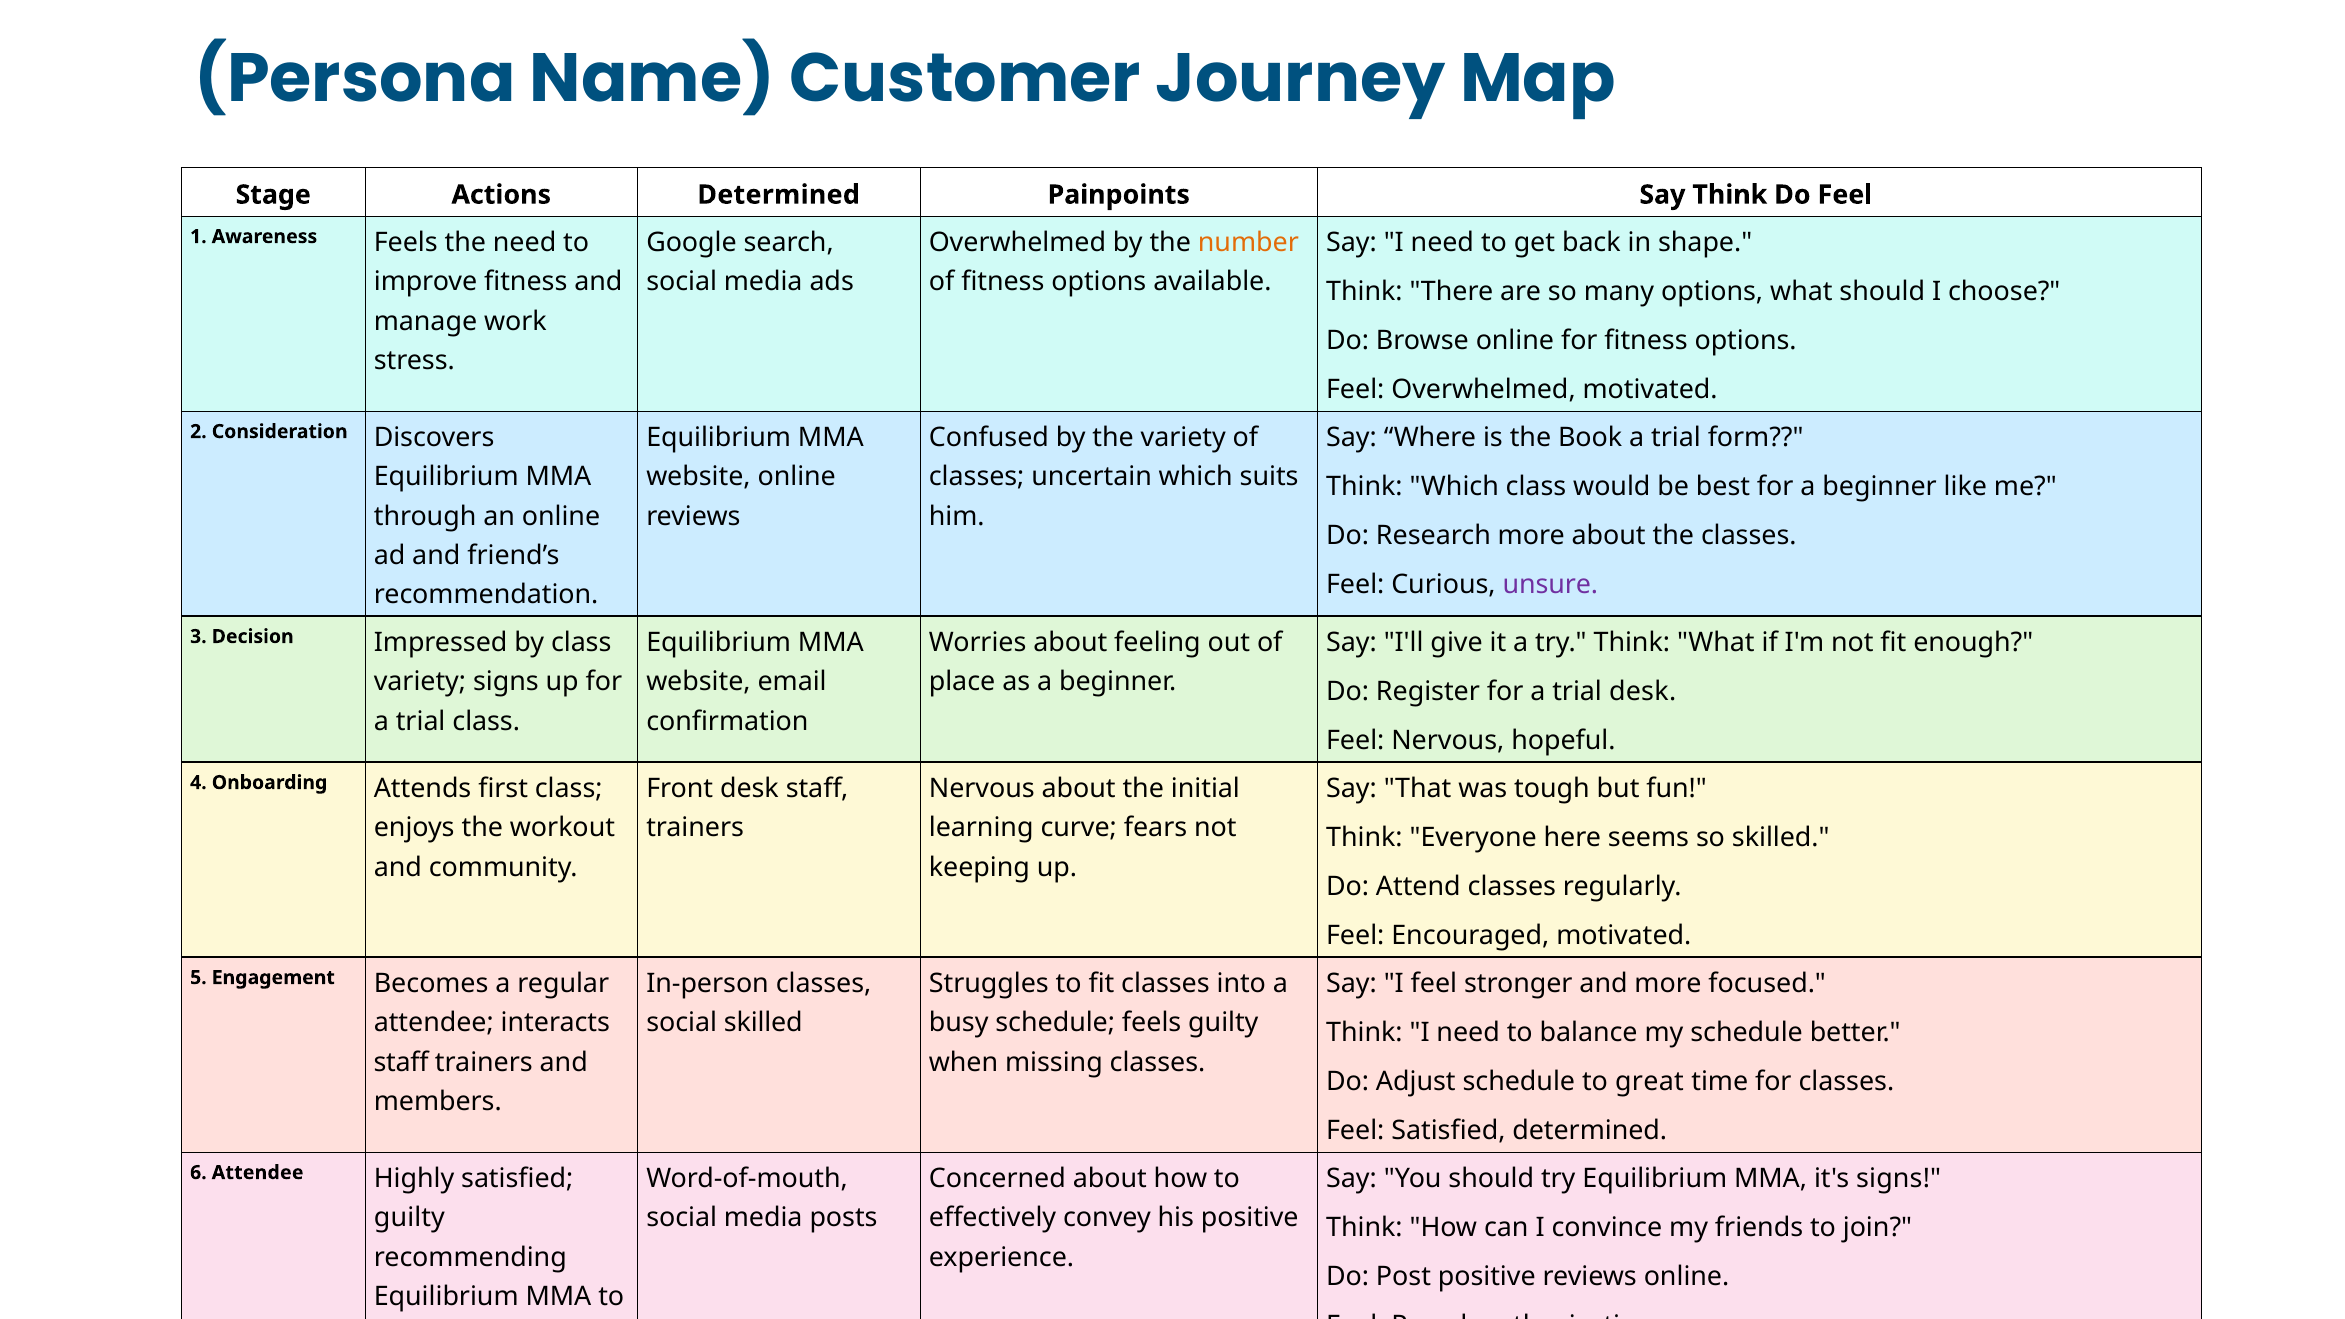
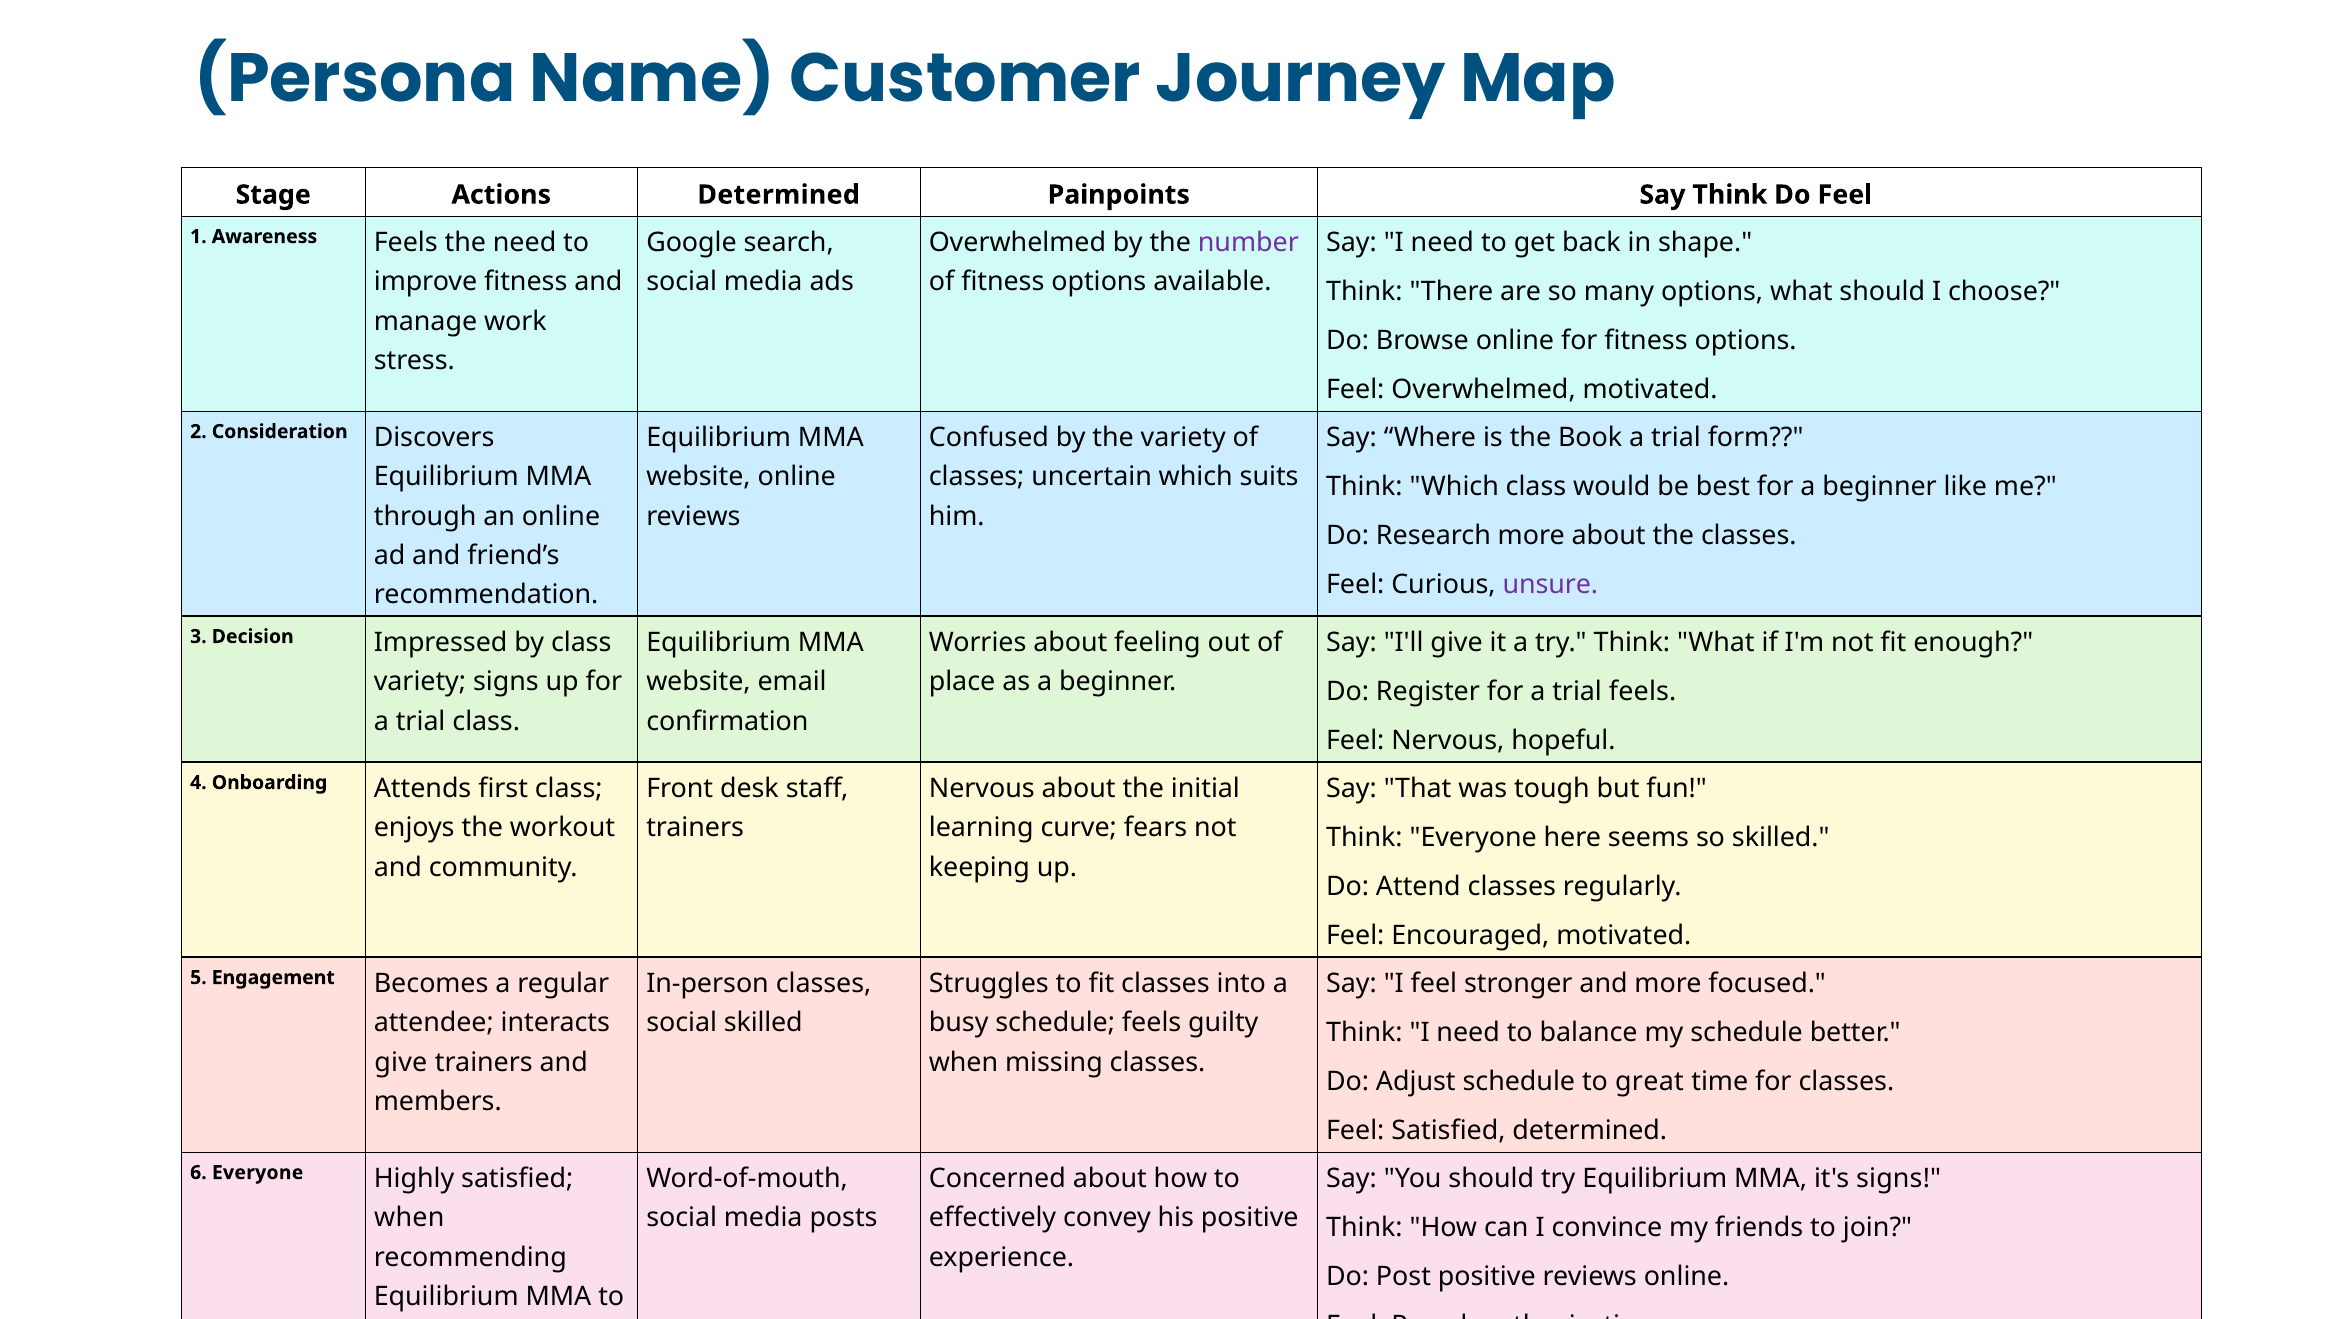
number colour: orange -> purple (1248, 243)
trial desk: desk -> feels (1643, 692)
staff: staff -> give (401, 1062)
6 Attendee: Attendee -> Everyone (258, 1173)
guilty: guilty -> when (409, 1218)
